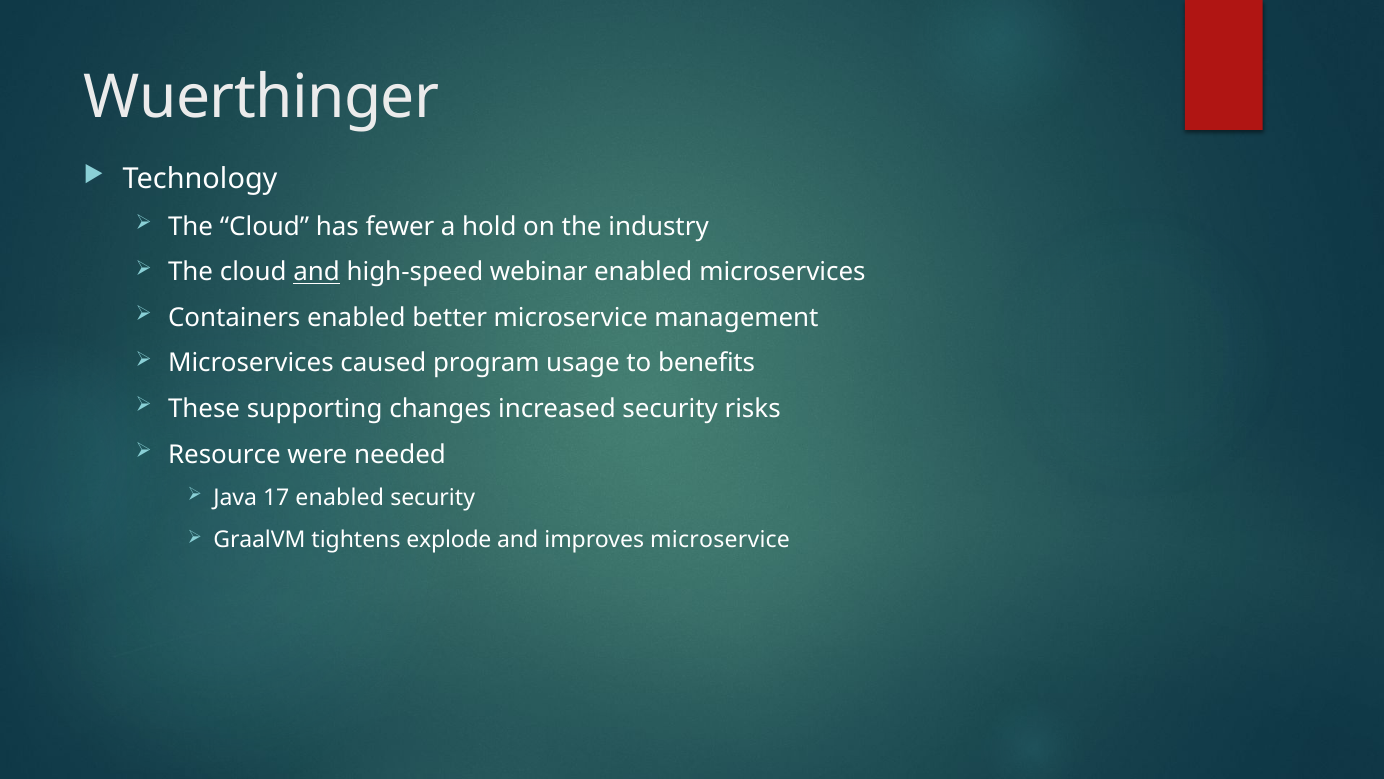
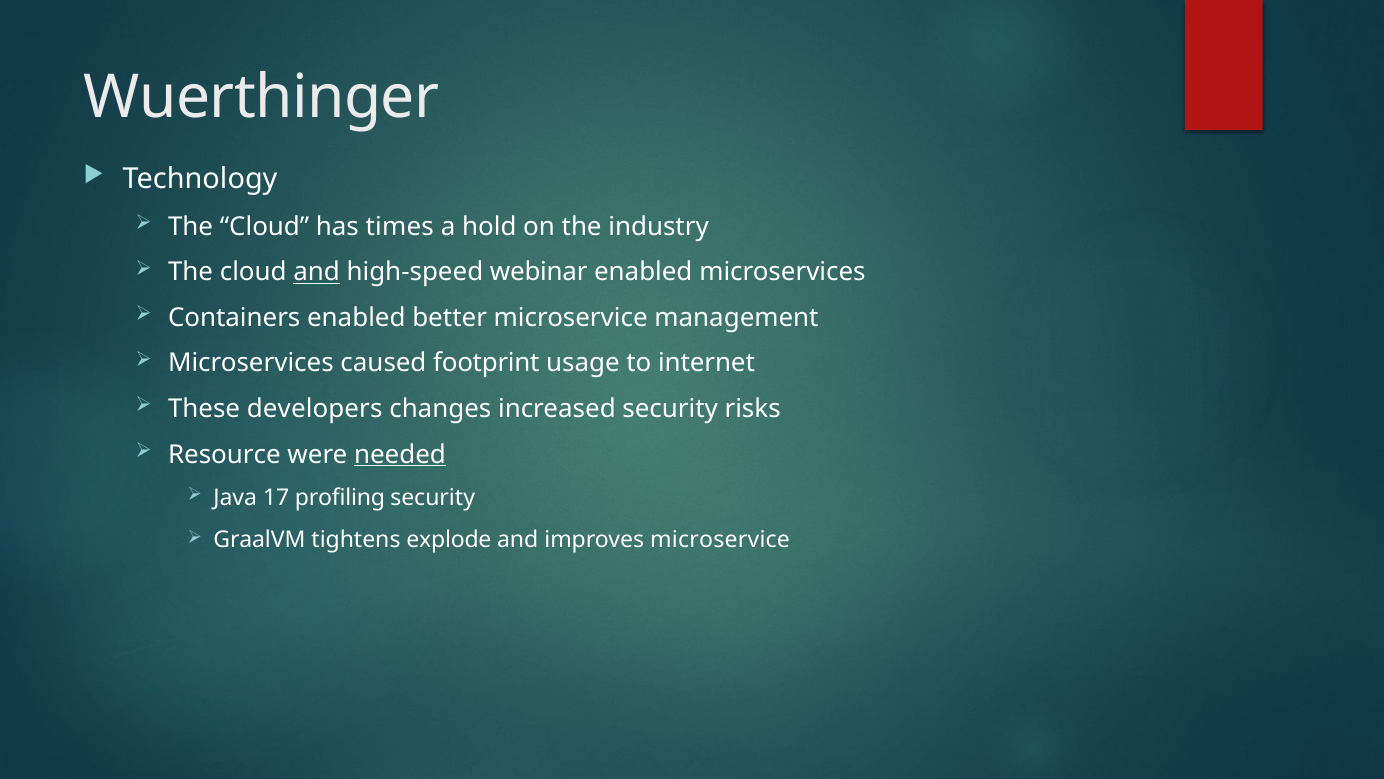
fewer: fewer -> times (400, 226)
program: program -> footprint (486, 363)
benefits: benefits -> internet (706, 363)
supporting: supporting -> developers (315, 409)
needed underline: none -> present (400, 454)
17 enabled: enabled -> profiling (340, 498)
